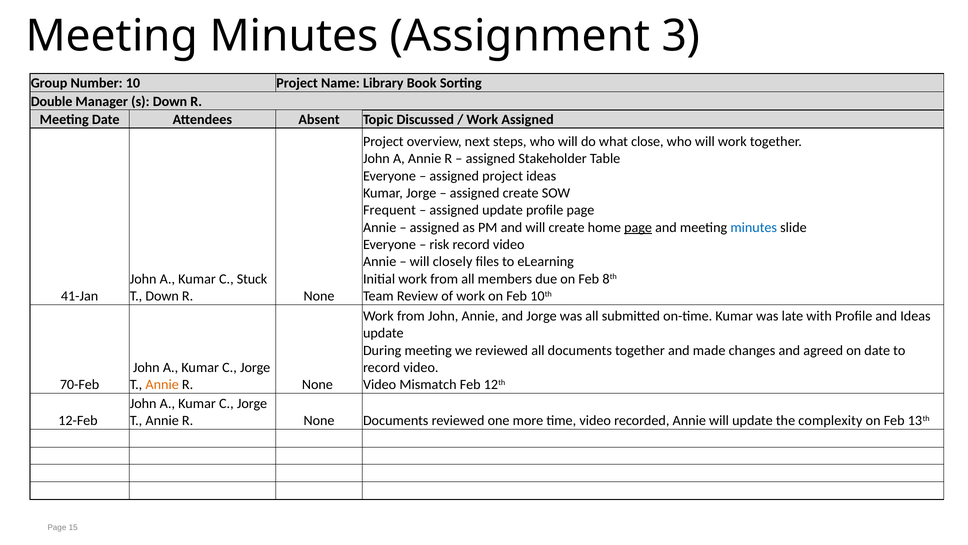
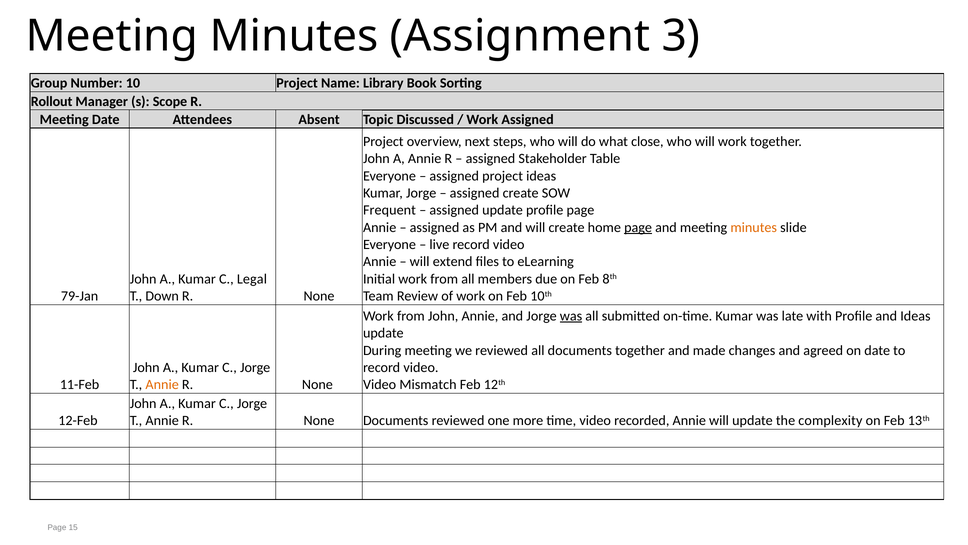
Double: Double -> Rollout (52, 101)
s Down: Down -> Scope (170, 101)
minutes colour: blue -> orange (754, 227)
risk: risk -> live (439, 244)
closely: closely -> extend (453, 262)
Stuck: Stuck -> Legal (252, 279)
41-Jan: 41-Jan -> 79-Jan (80, 296)
was underline: none -> present (571, 316)
70-Feb: 70-Feb -> 11-Feb (80, 384)
